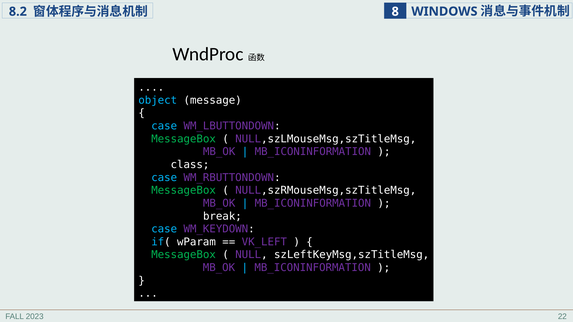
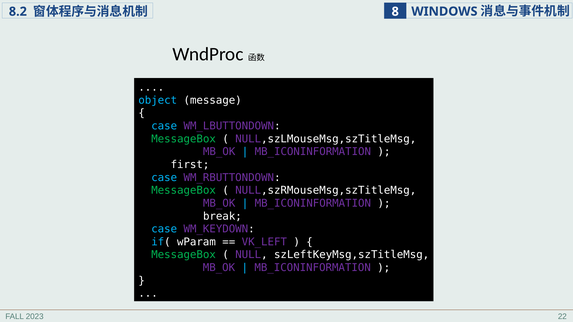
class: class -> first (190, 165)
